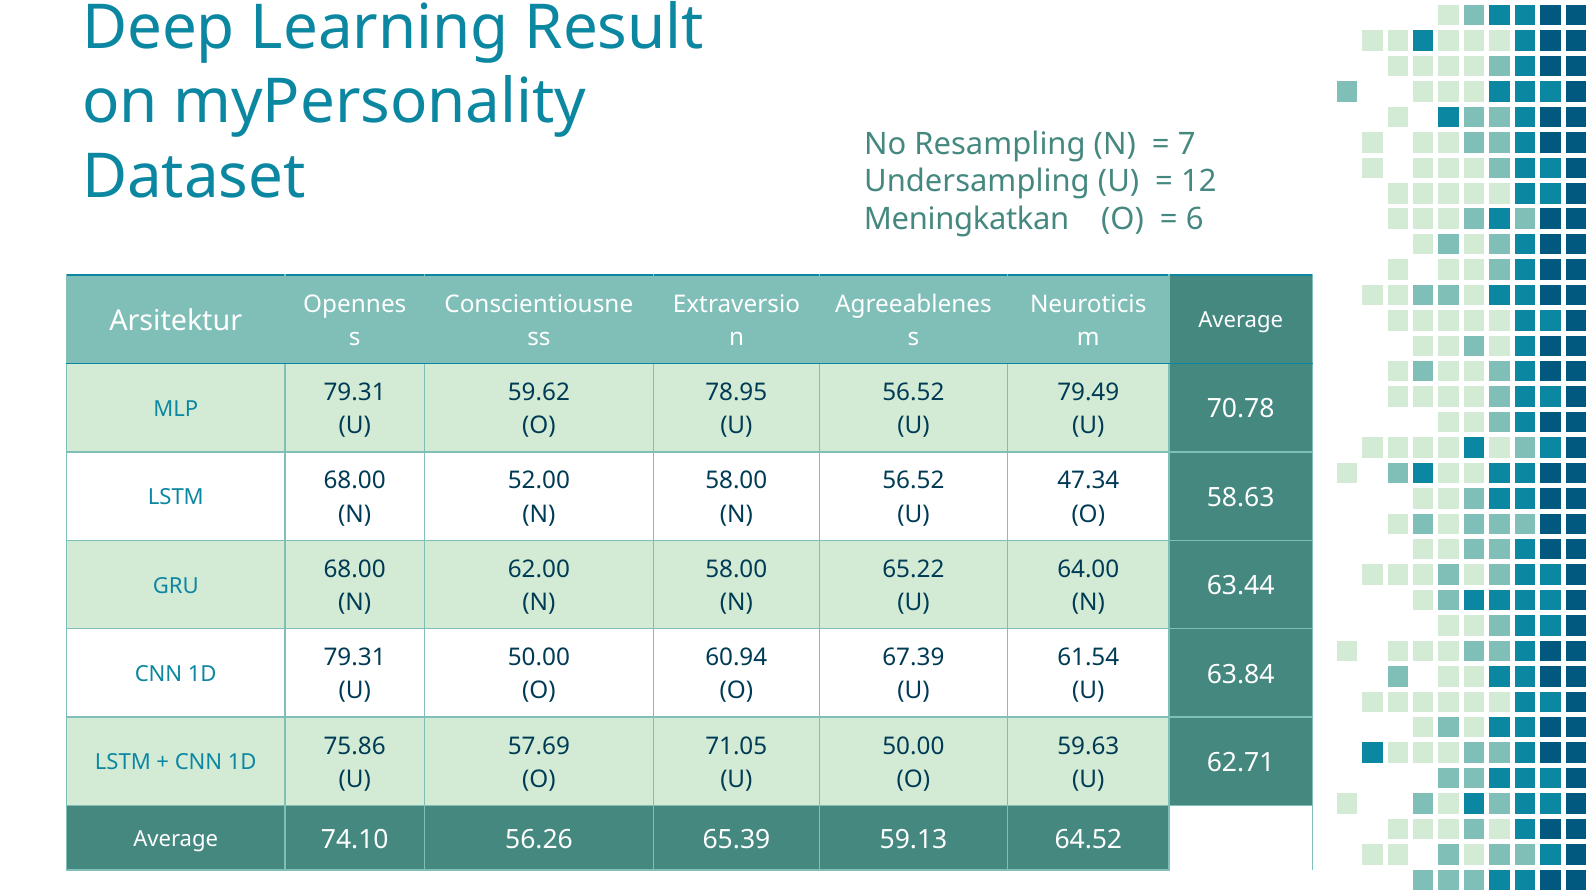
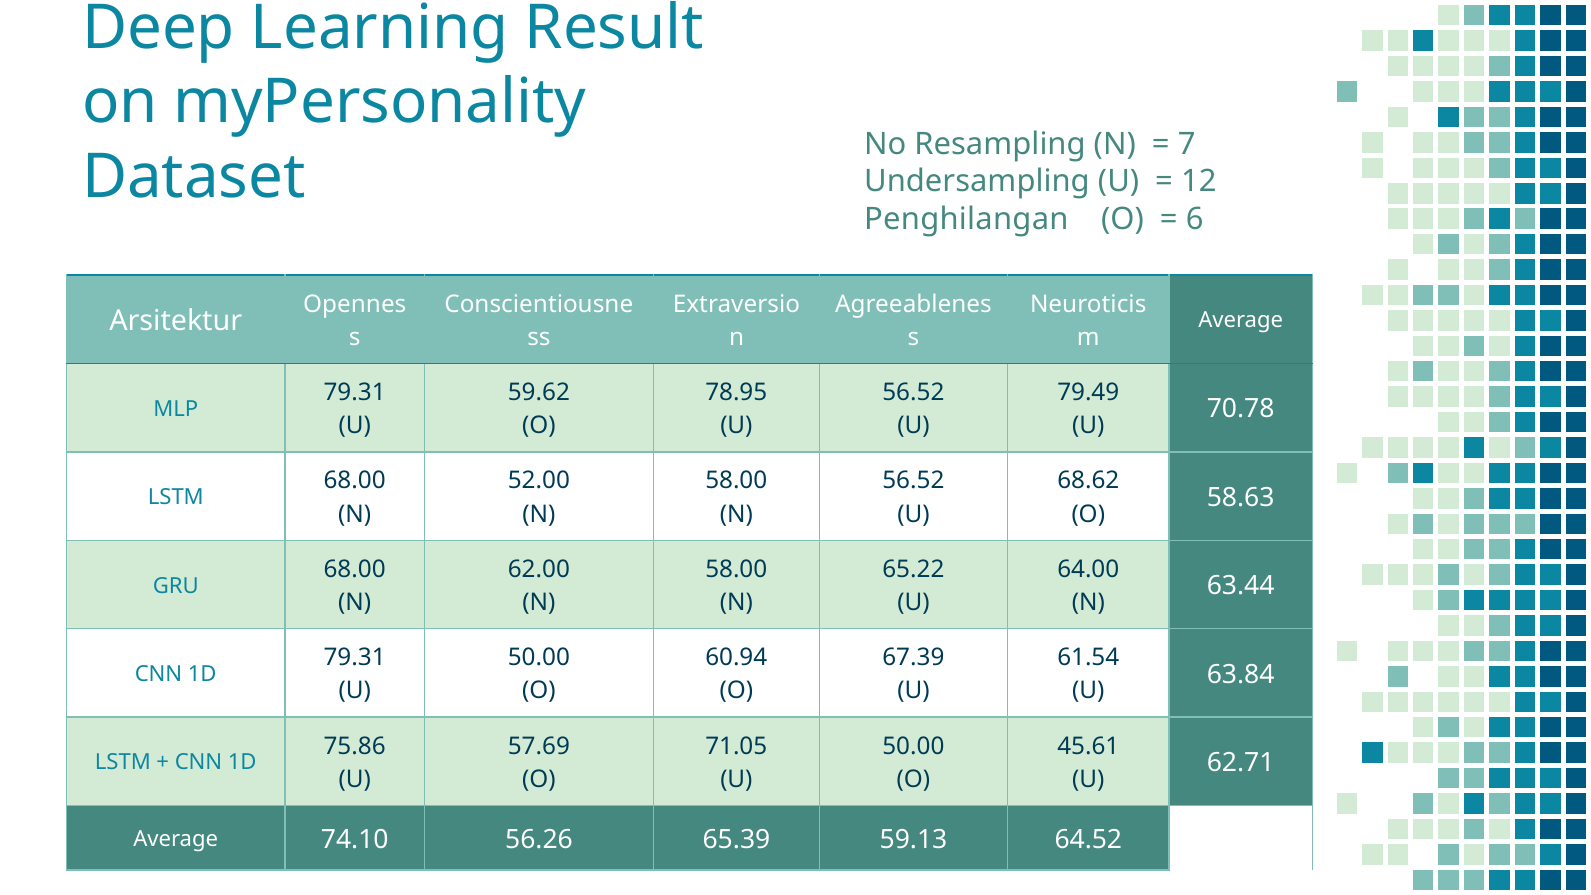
Meningkatkan: Meningkatkan -> Penghilangan (966, 219)
47.34: 47.34 -> 68.62 (1088, 481)
59.63: 59.63 -> 45.61 (1088, 746)
